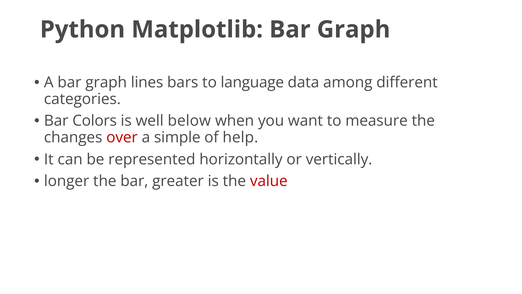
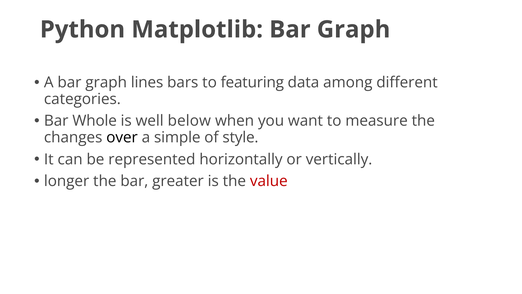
language: language -> featuring (252, 82)
Colors: Colors -> Whole (95, 121)
over colour: red -> black (122, 137)
help: help -> style (240, 137)
